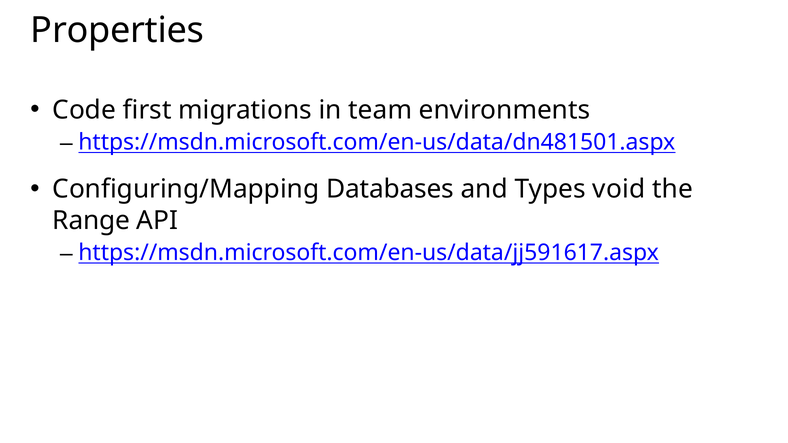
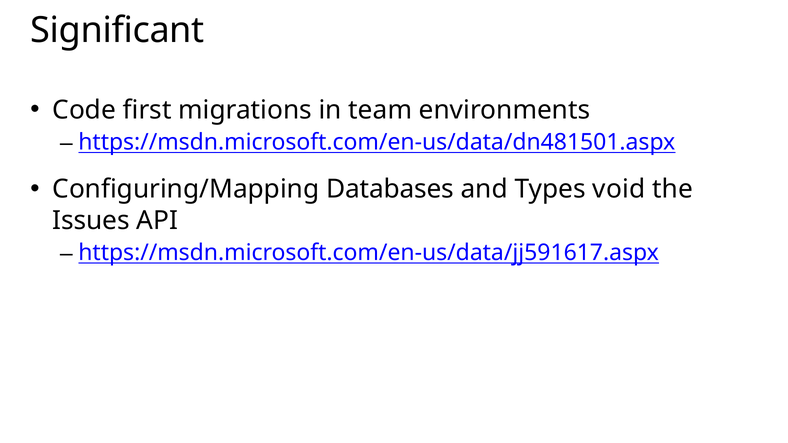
Properties: Properties -> Significant (117, 31)
Range: Range -> Issues (91, 221)
